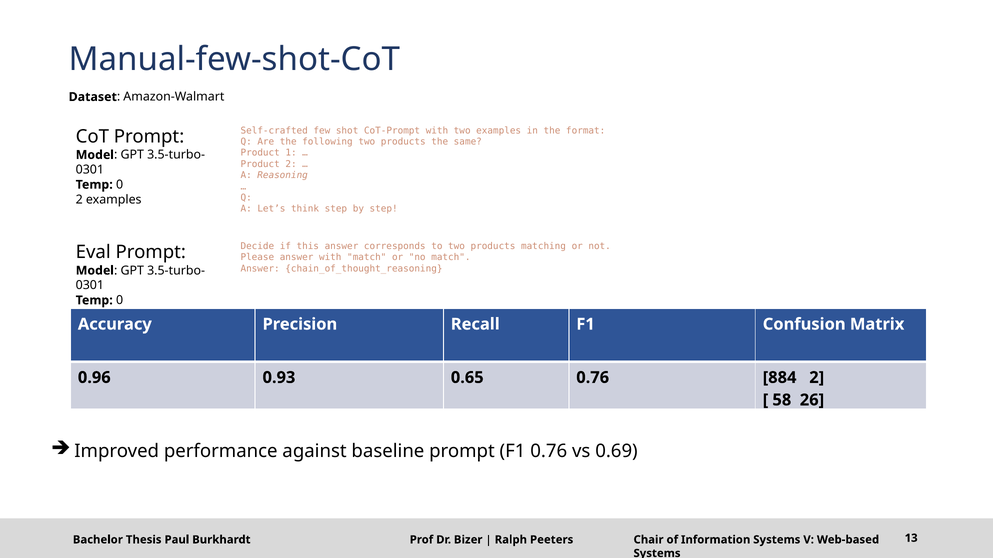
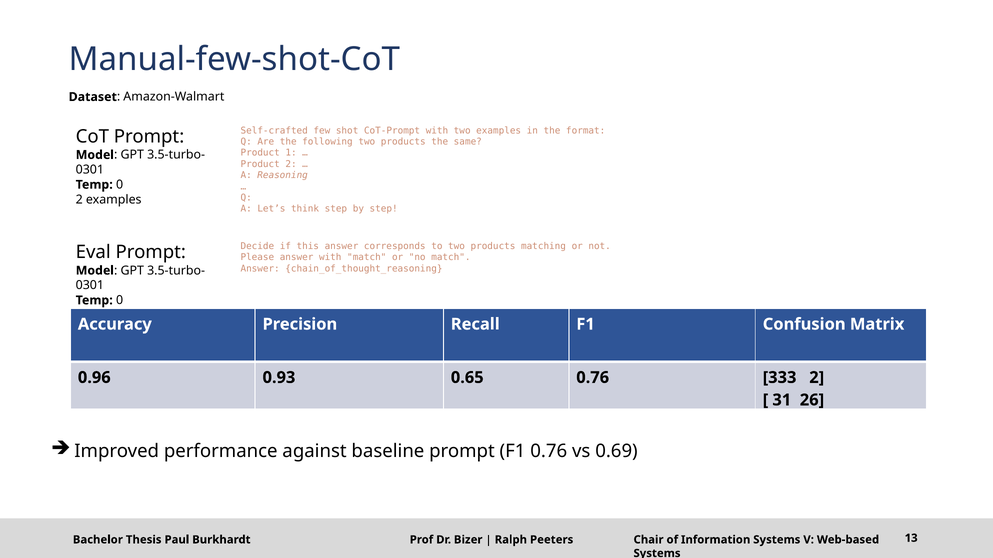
884: 884 -> 333 (780, 378)
58: 58 -> 31 (782, 400)
